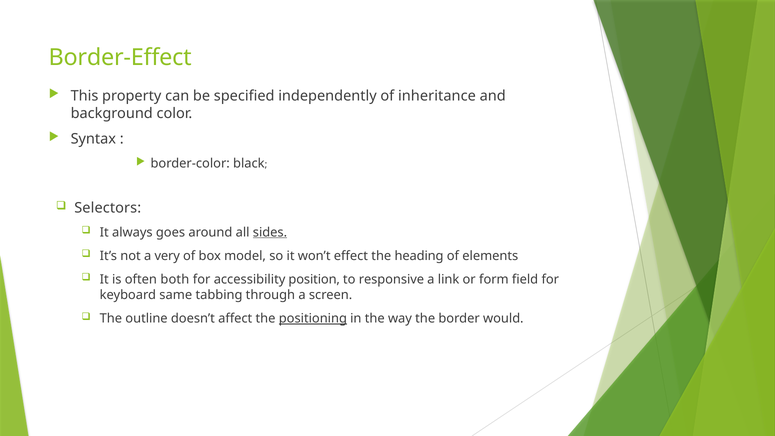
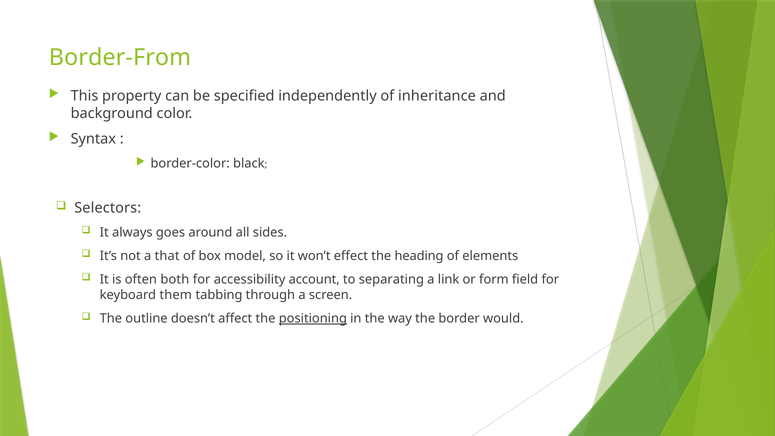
Border-Effect: Border-Effect -> Border-From (120, 57)
sides underline: present -> none (270, 232)
very: very -> that (167, 256)
position: position -> account (314, 279)
responsive: responsive -> separating (391, 279)
same: same -> them (176, 295)
